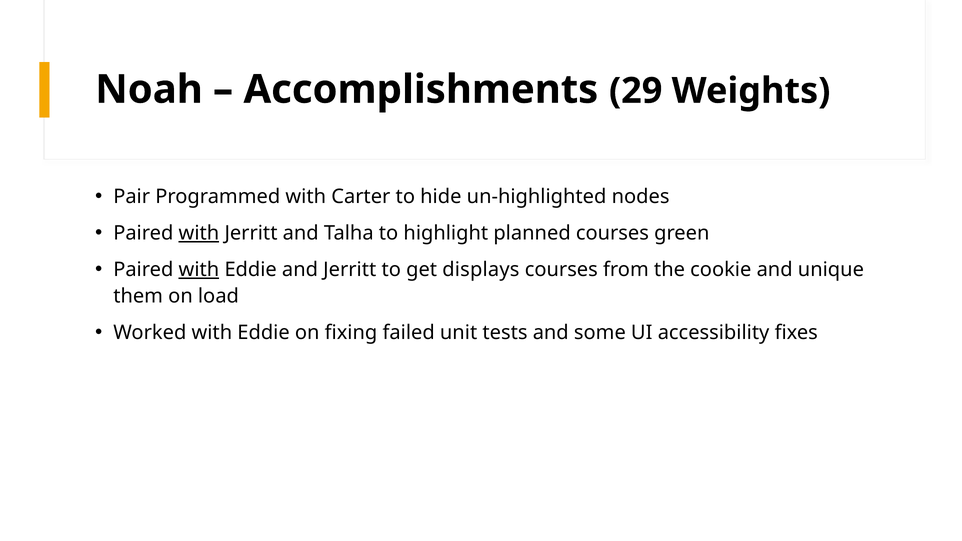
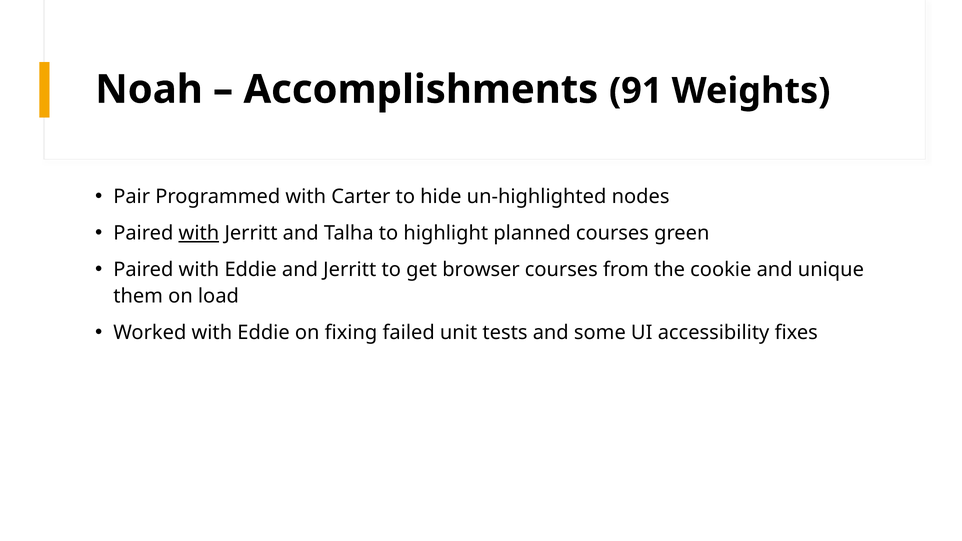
29: 29 -> 91 (636, 91)
with underline: present -> none (199, 270)
displays: displays -> browser (481, 270)
